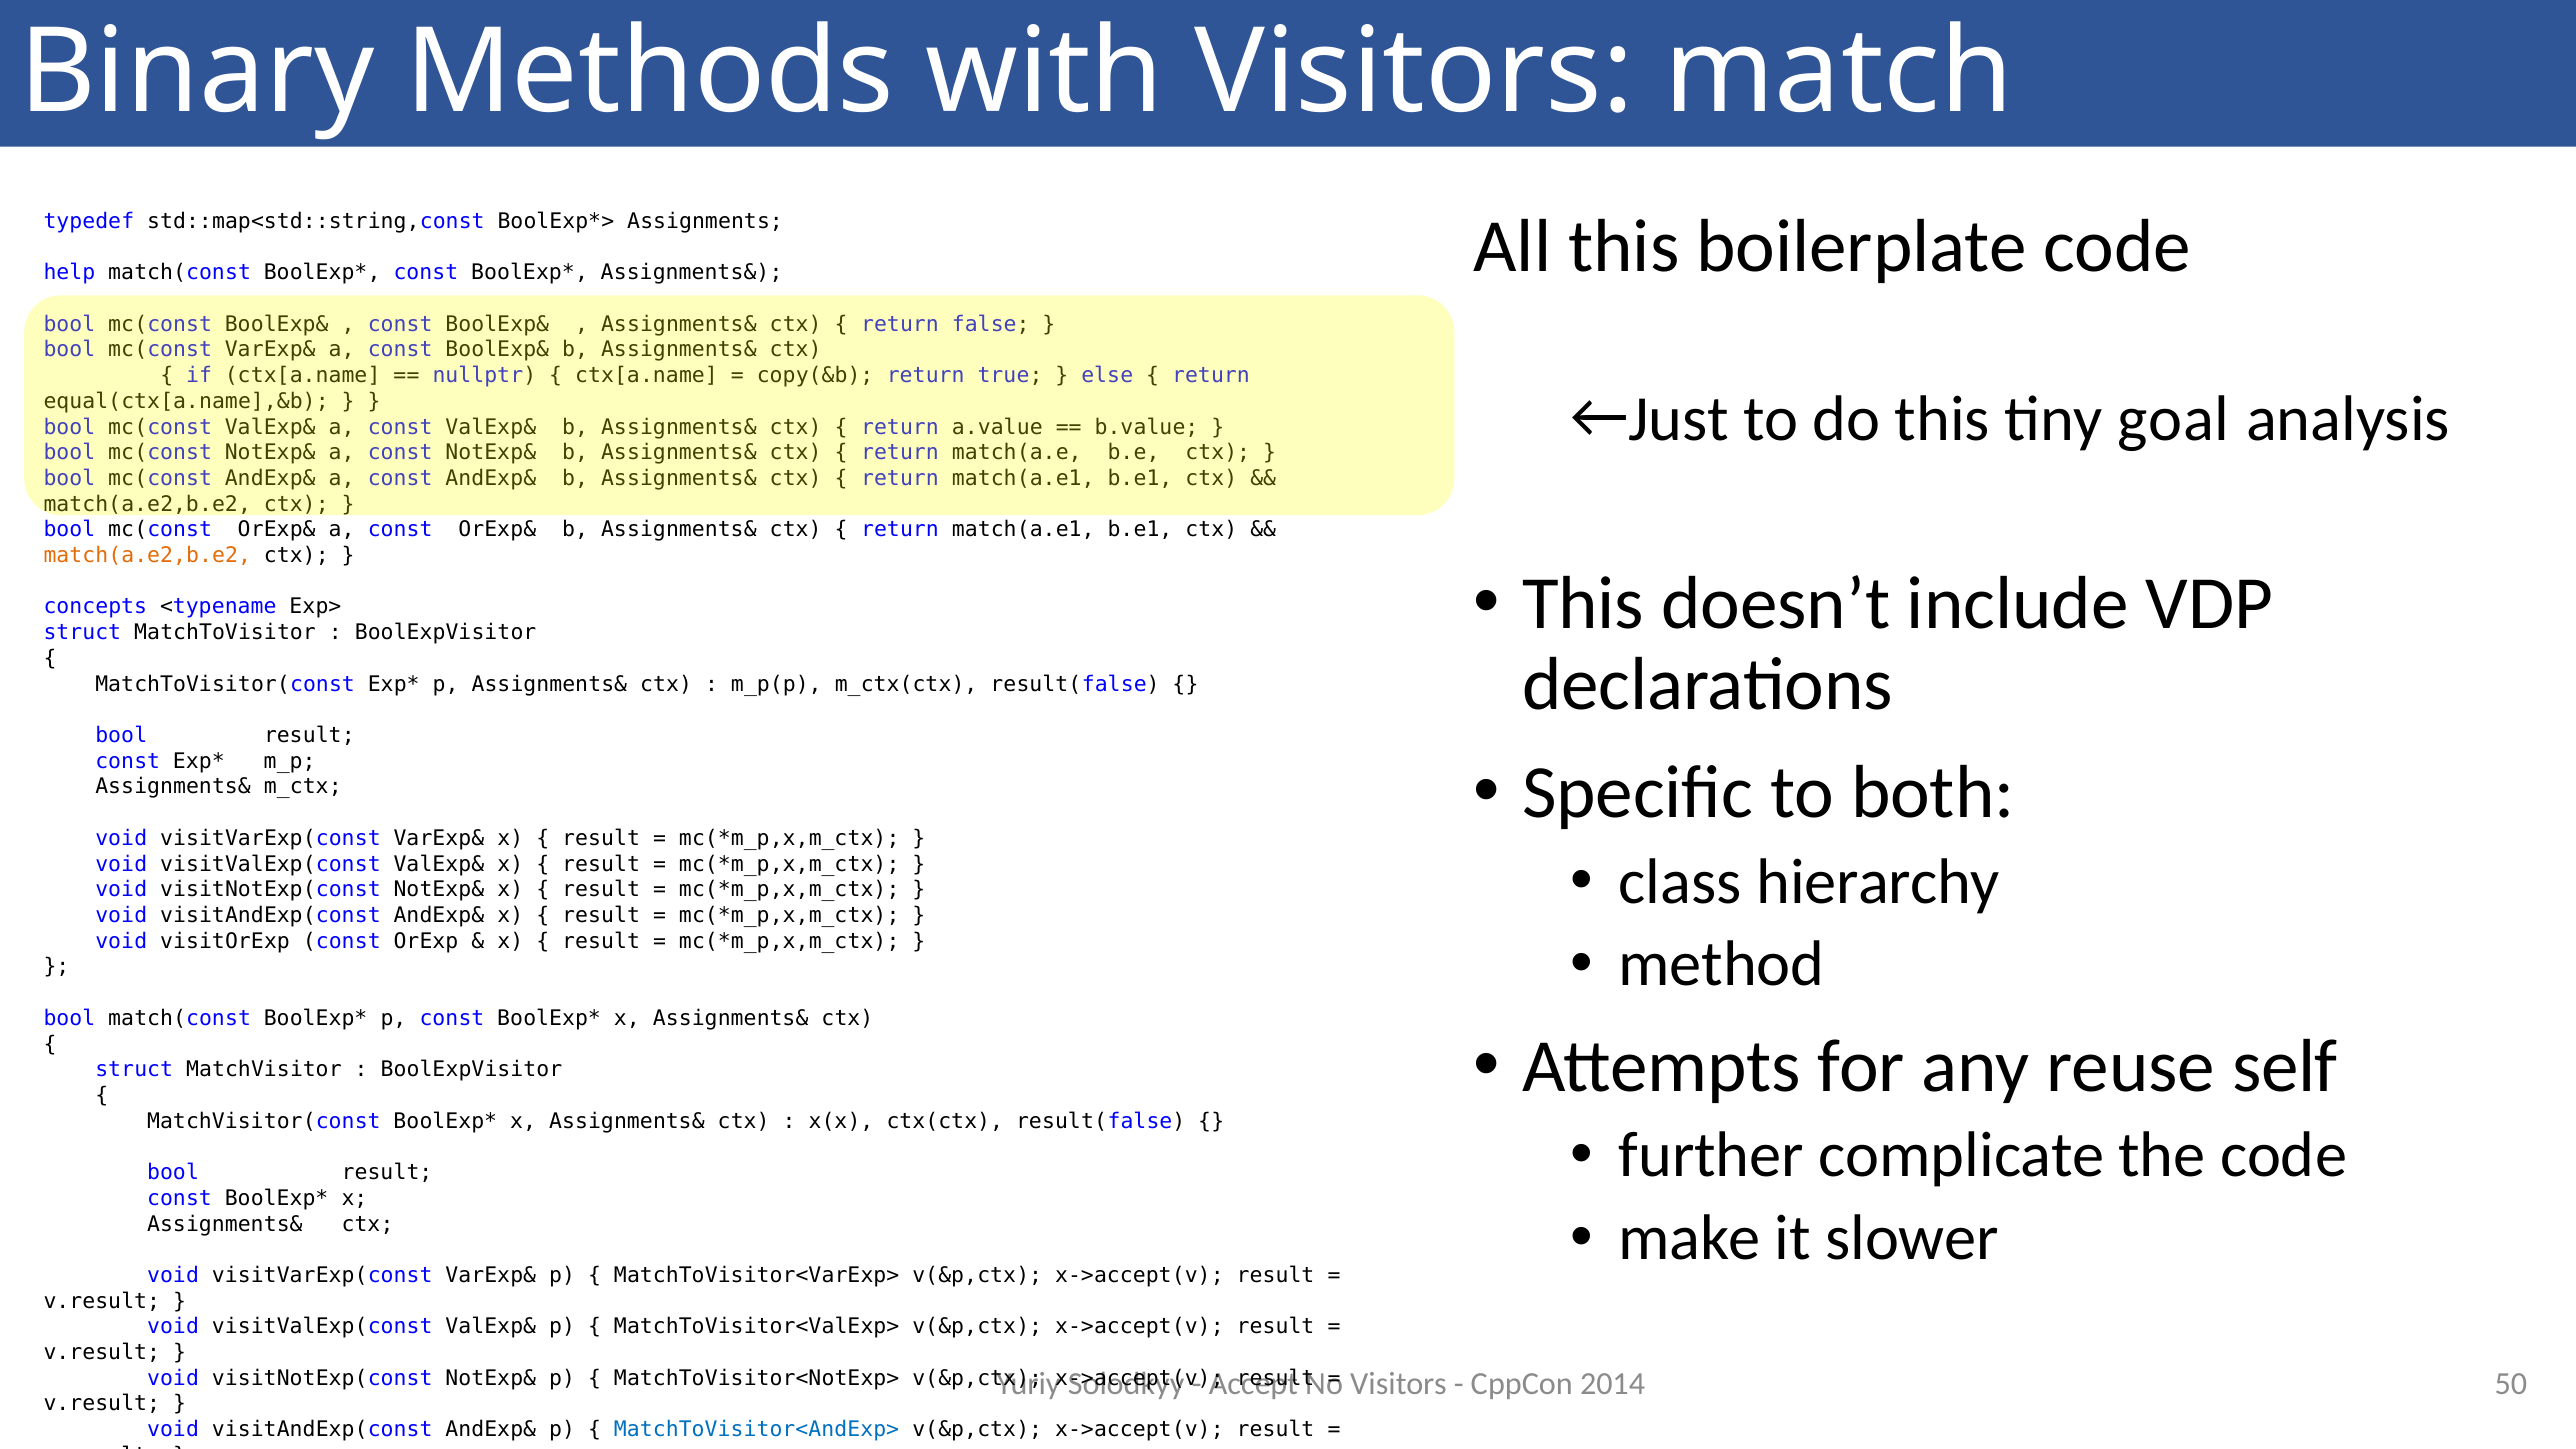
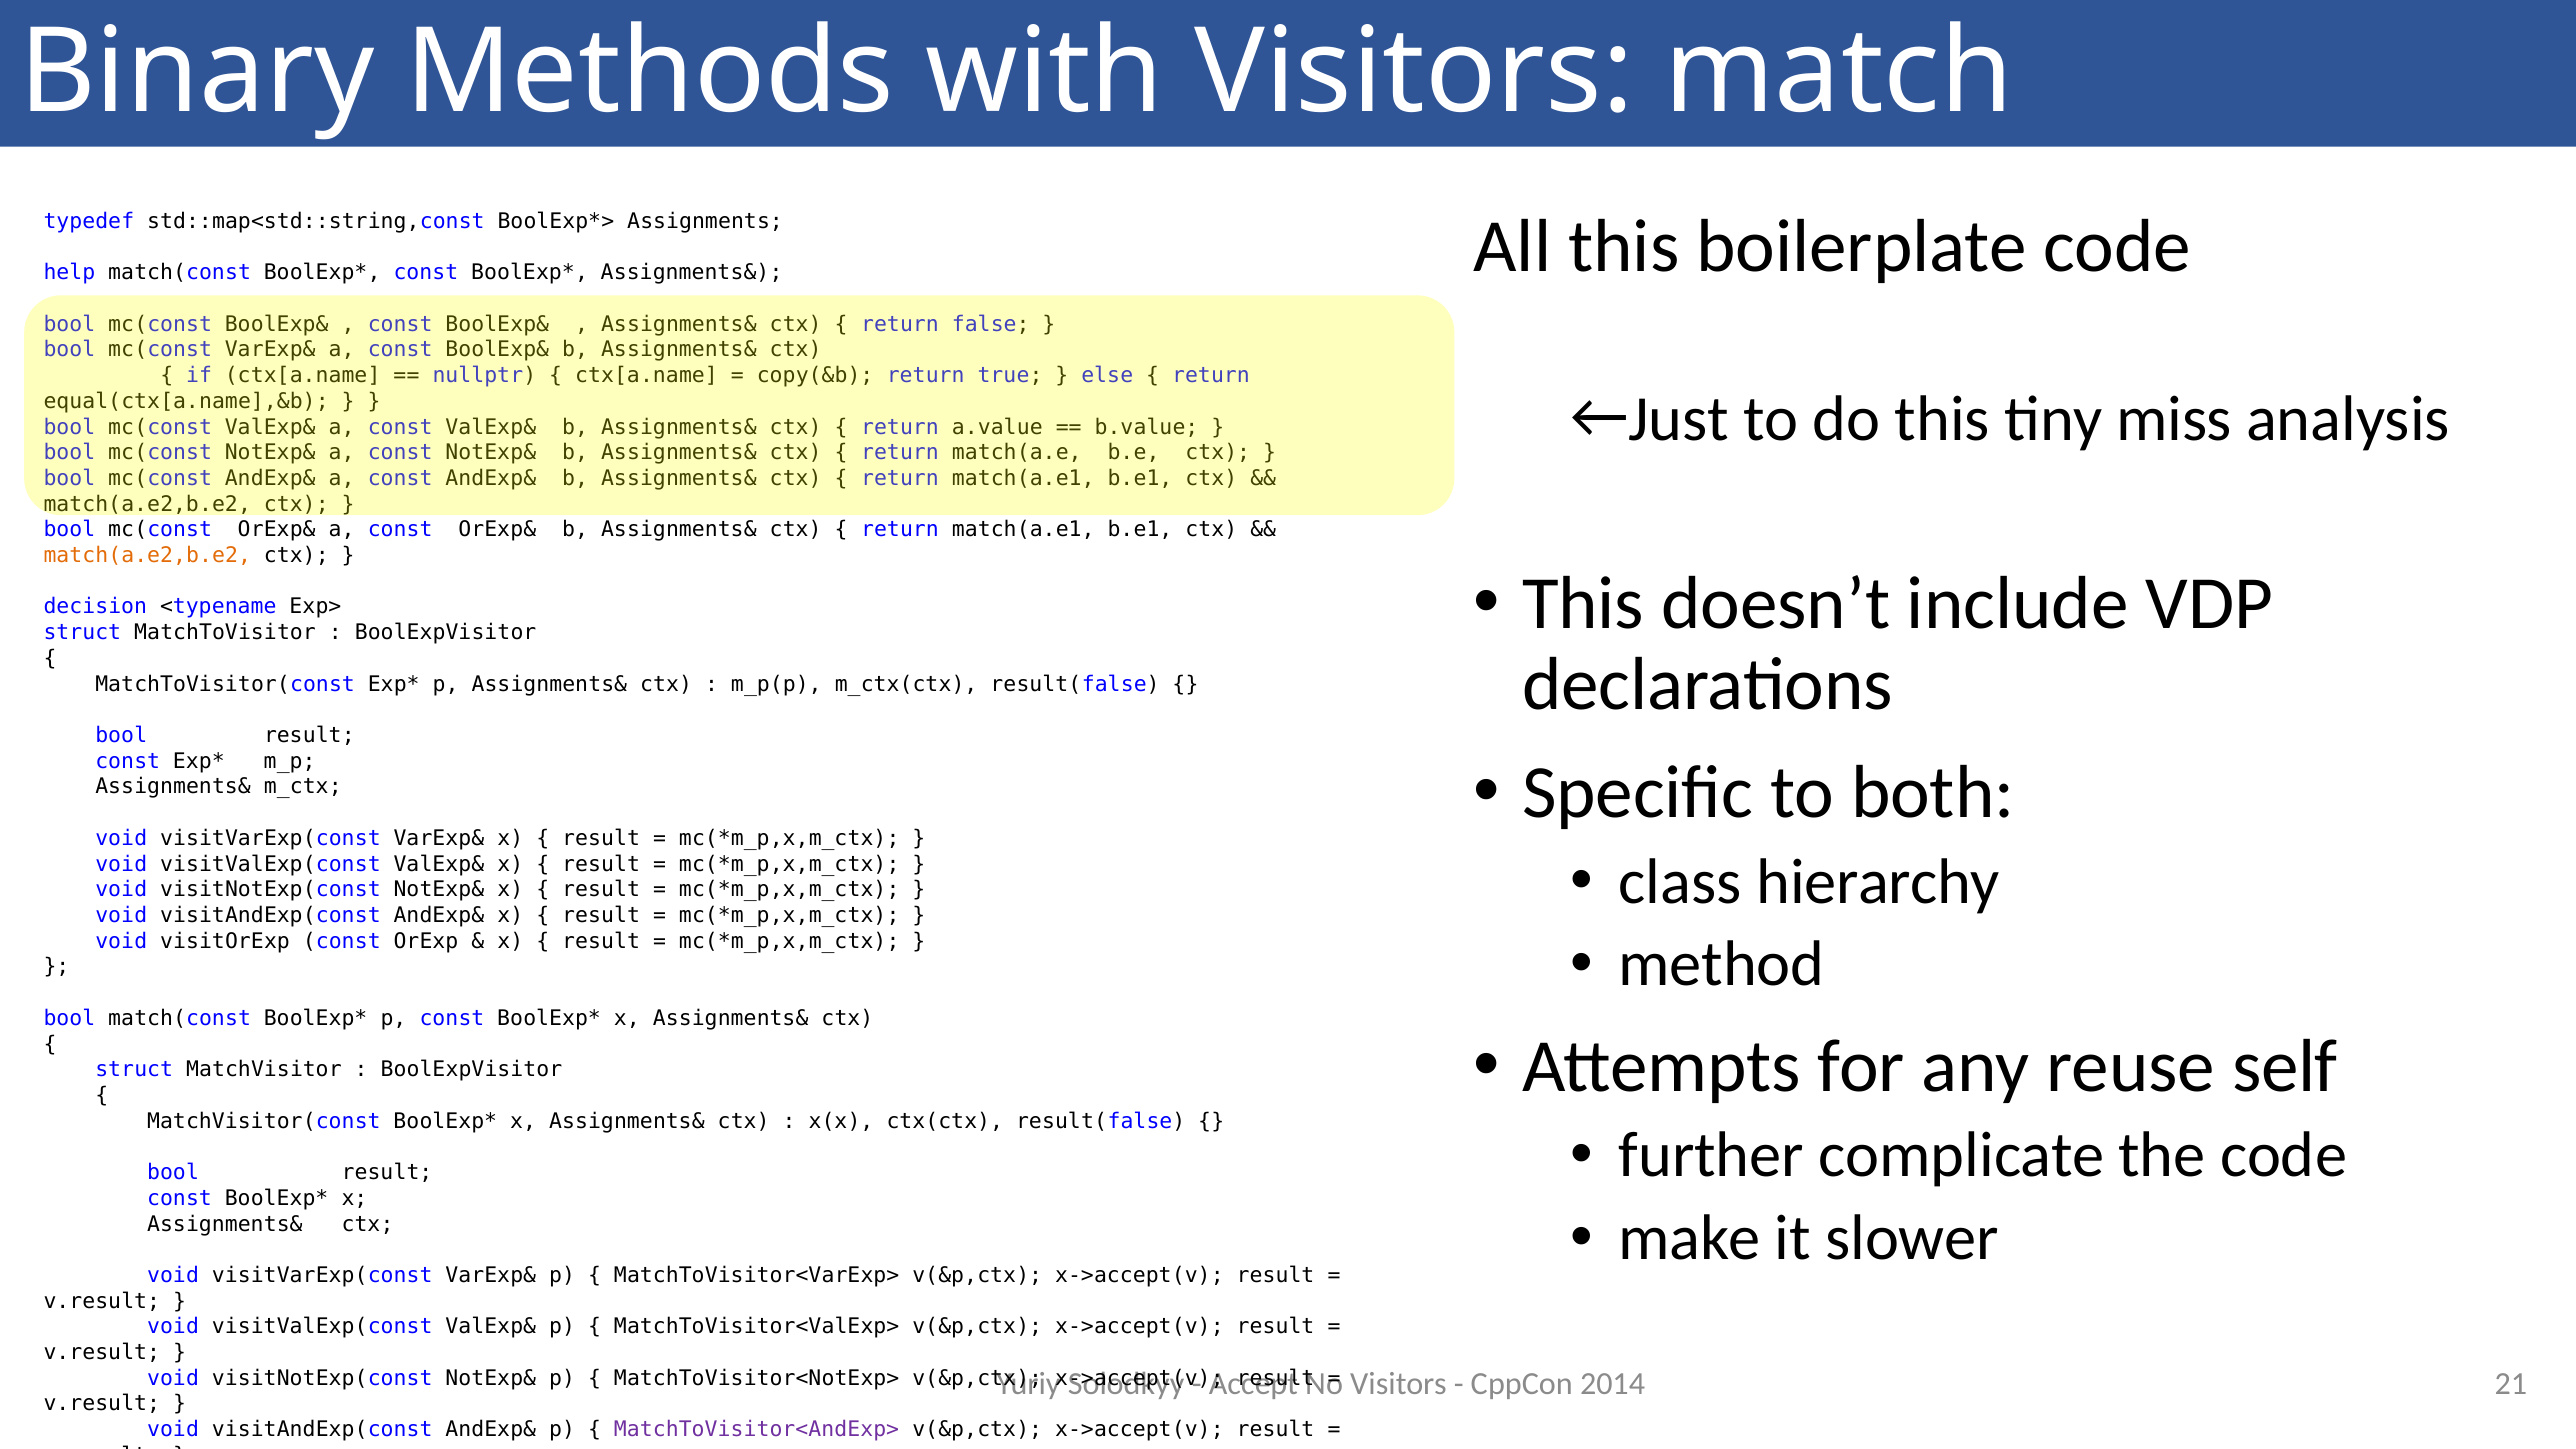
goal: goal -> miss (2174, 419)
concepts: concepts -> decision (95, 607)
50: 50 -> 21 (2511, 1383)
MatchToVisitor<AndExp> colour: blue -> purple (757, 1430)
